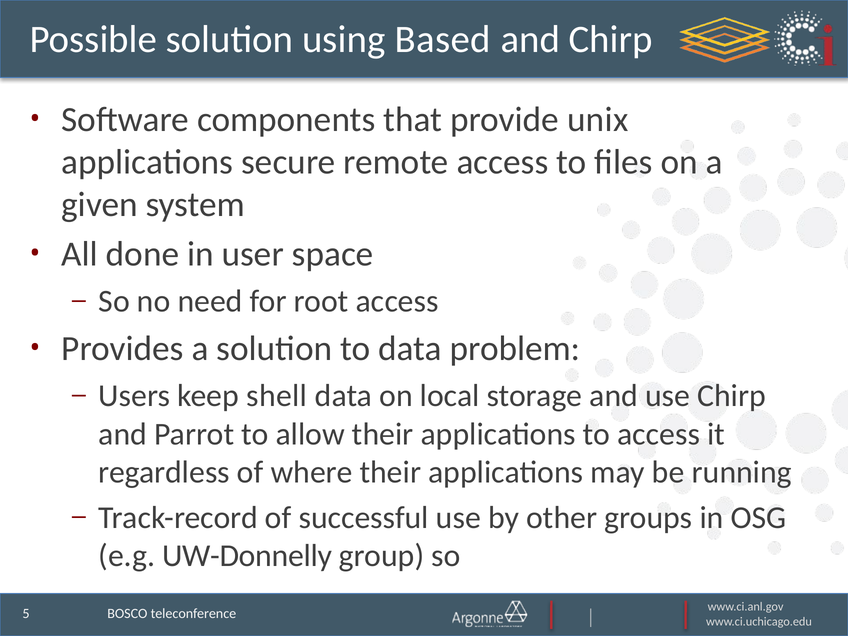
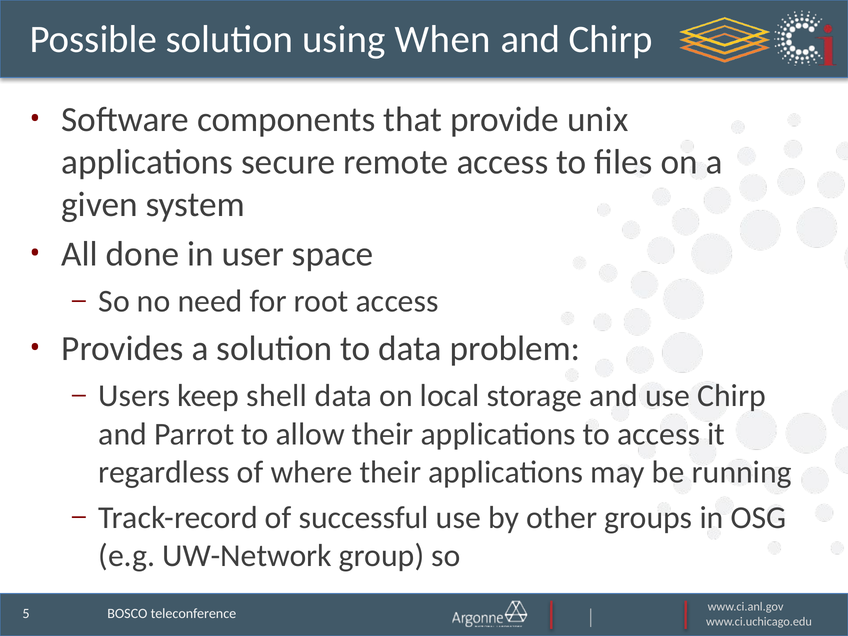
Based: Based -> When (443, 39)
UW-Donnelly: UW-Donnelly -> UW-Network (247, 556)
